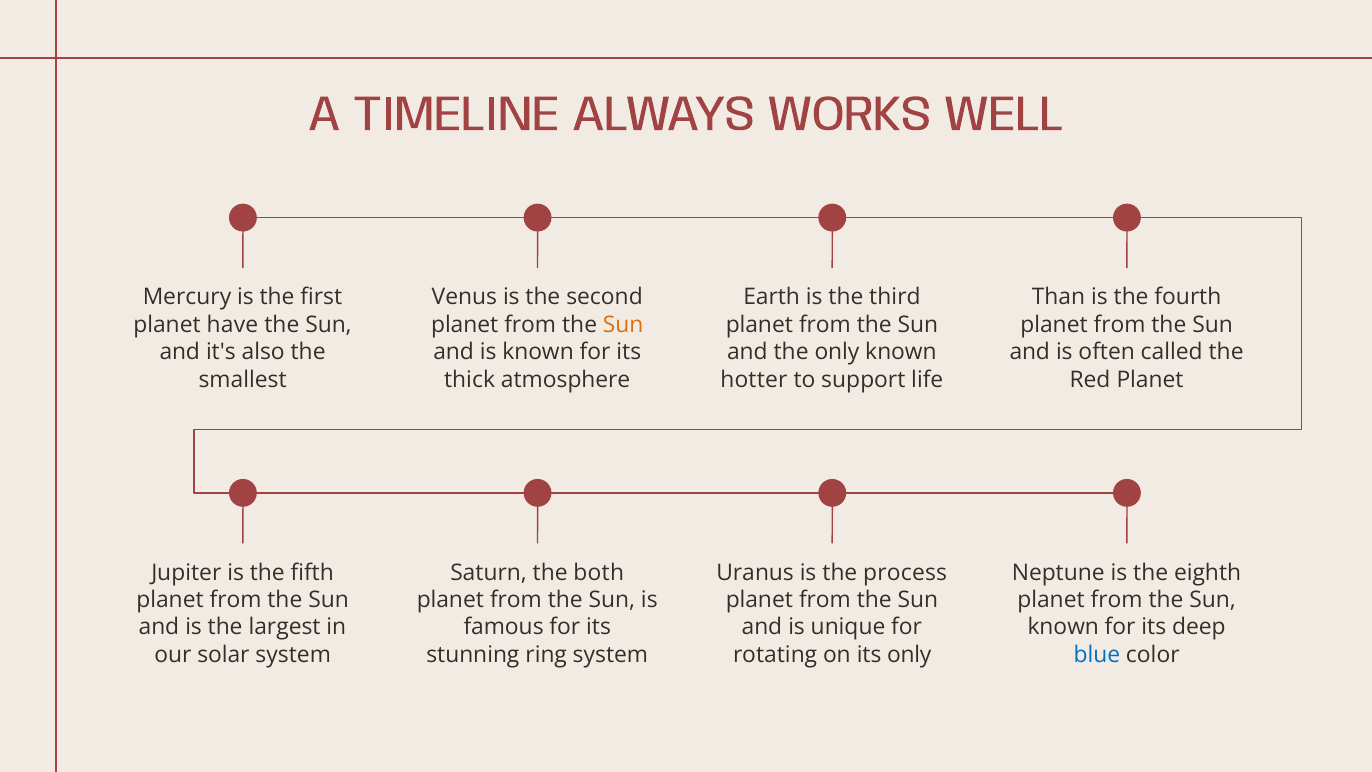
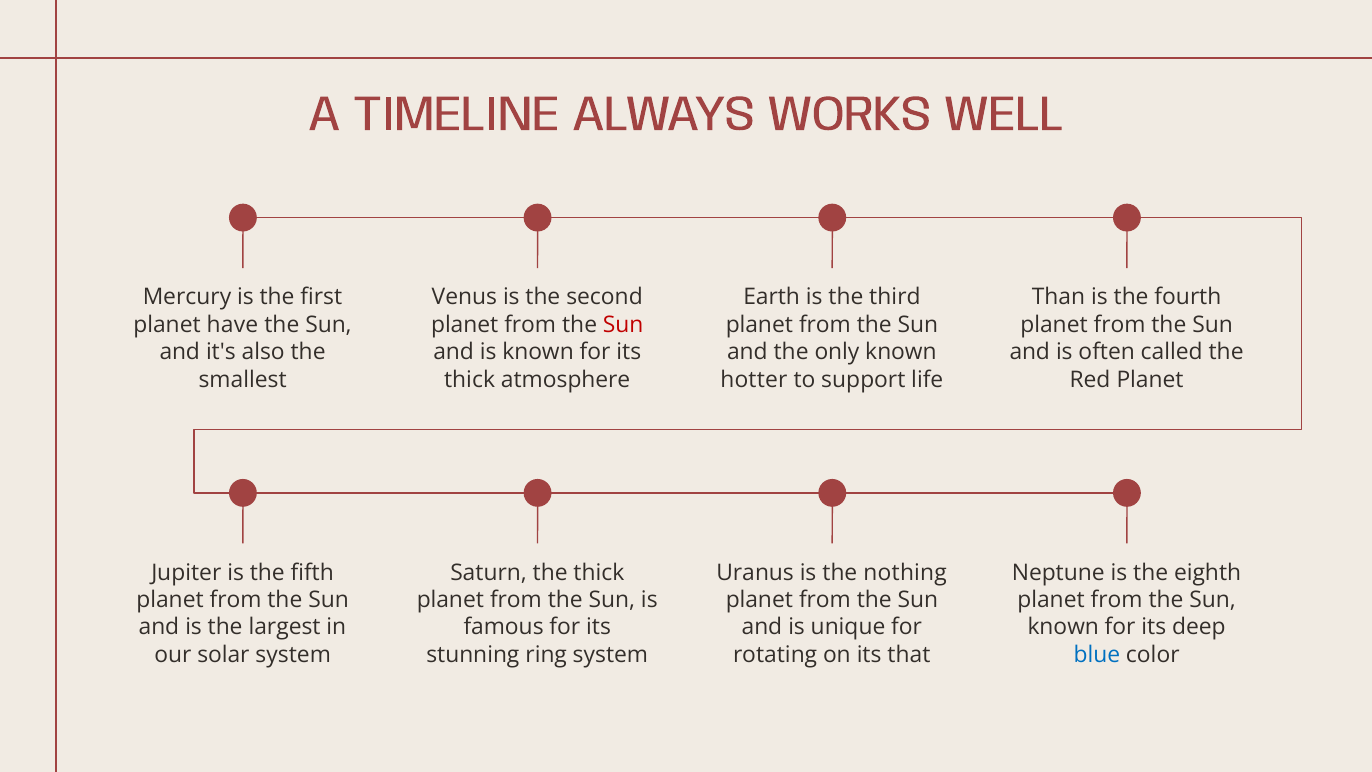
Sun colour: orange -> red (623, 324)
the both: both -> thick (599, 572)
process: process -> nothing (905, 572)
its only: only -> that (909, 655)
